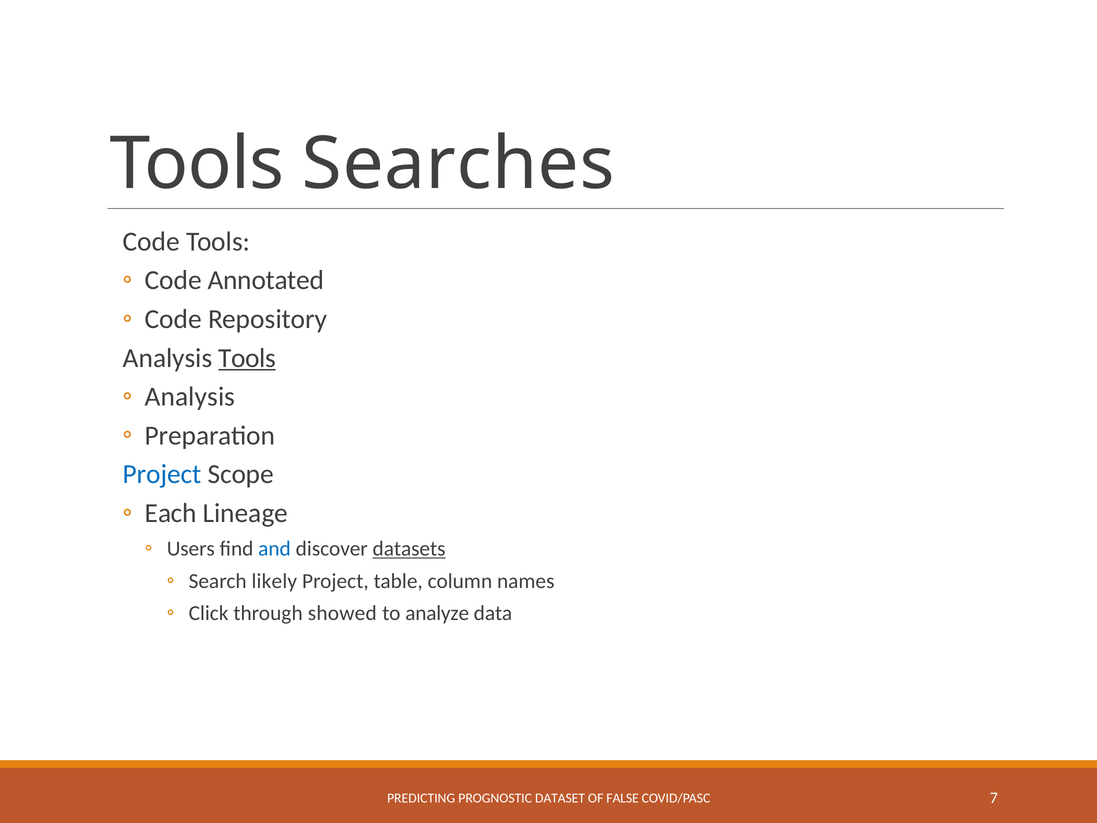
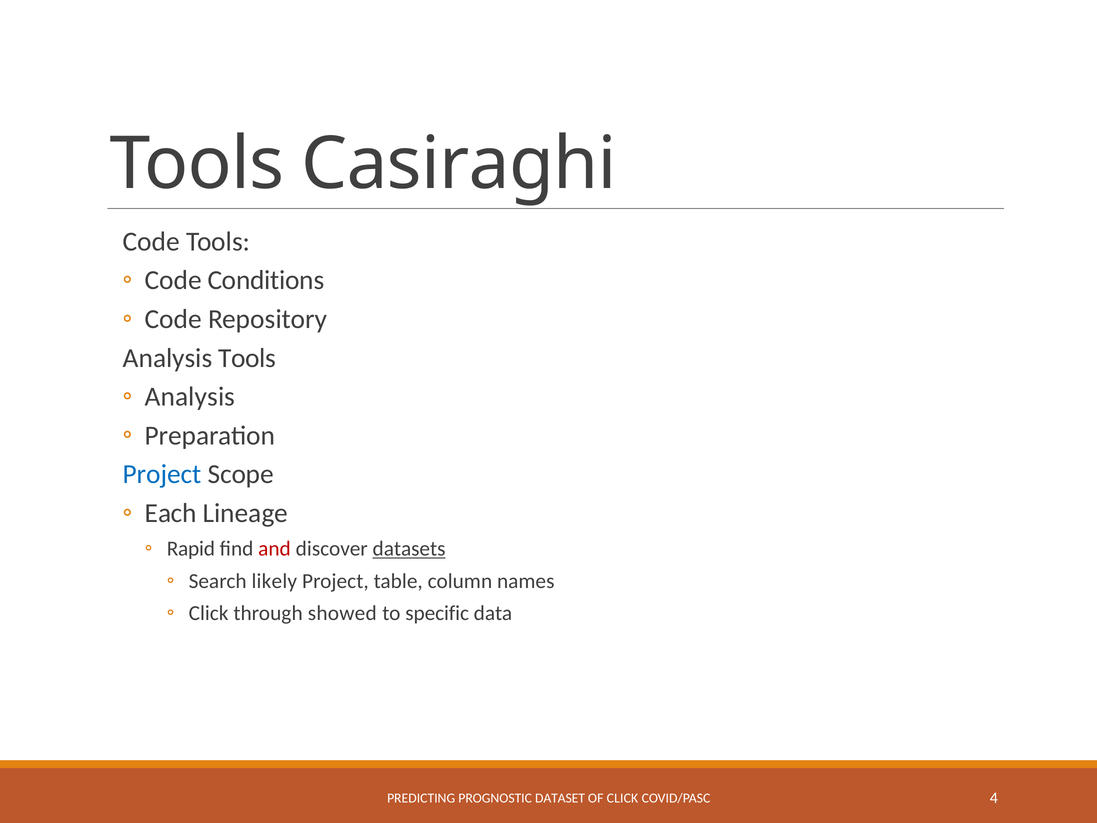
Searches: Searches -> Casiraghi (459, 164)
Annotated: Annotated -> Conditions (266, 280)
Tools underline: present -> none (247, 358)
Users: Users -> Rapid (191, 549)
and colour: blue -> red (275, 549)
analyze: analyze -> specific (437, 613)
OF FALSE: FALSE -> CLICK (622, 798)
7: 7 -> 4 (994, 798)
